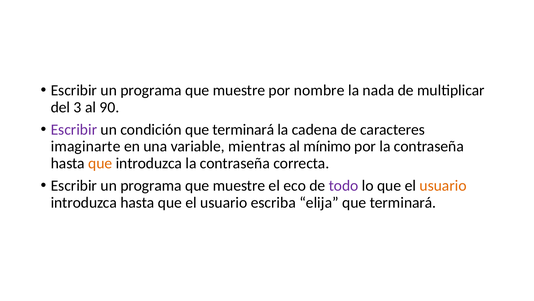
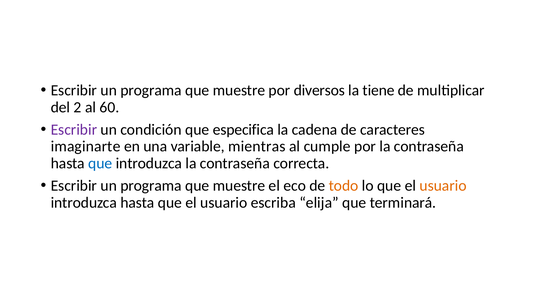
nombre: nombre -> diversos (319, 90)
nada: nada -> tiene (379, 90)
3: 3 -> 2 (78, 107)
90: 90 -> 60 (109, 107)
terminará: terminará -> especifica (243, 129)
mínimo: mínimo -> cumple (327, 146)
que colour: orange -> blue (100, 163)
todo colour: purple -> orange (344, 185)
